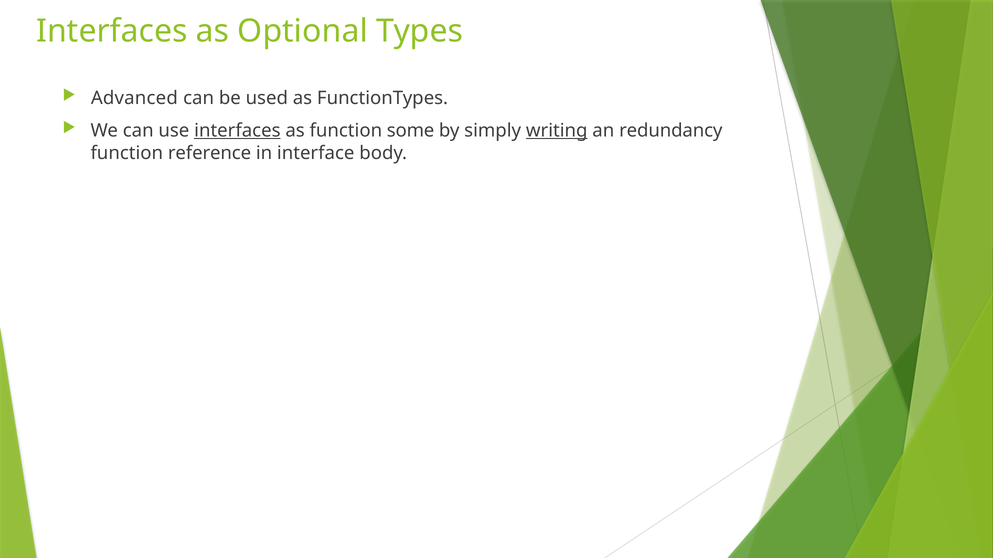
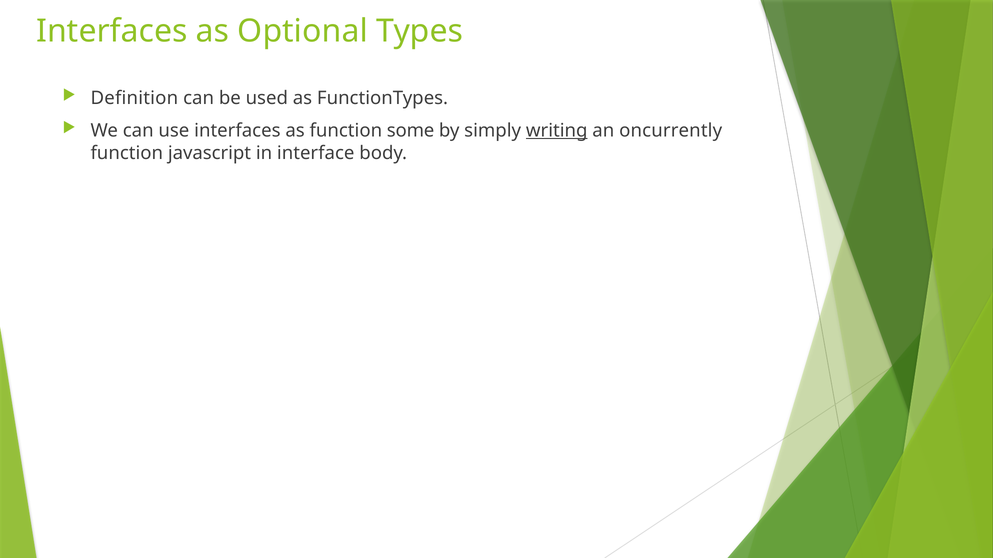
Advanced: Advanced -> Definition (134, 98)
interfaces underline: present -> none (237, 131)
redundancy: redundancy -> oncurrently (671, 131)
reference: reference -> javascript (209, 153)
